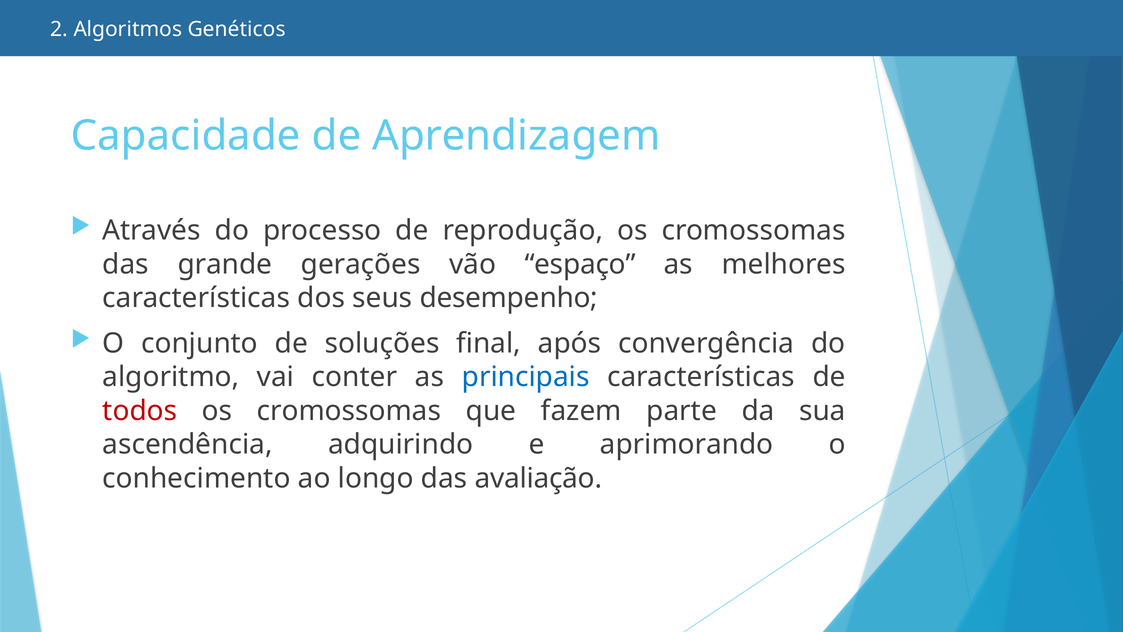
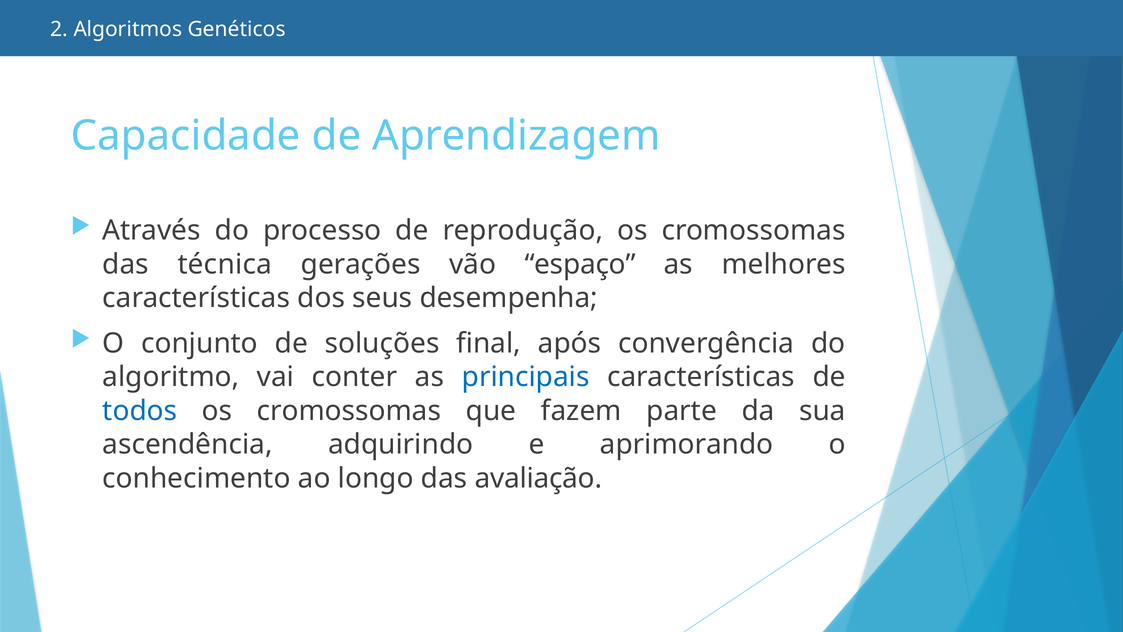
grande: grande -> técnica (225, 264)
desempenho: desempenho -> desempenha (509, 298)
todos colour: red -> blue (140, 411)
